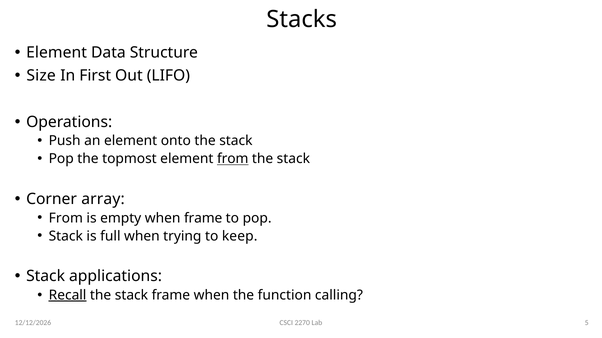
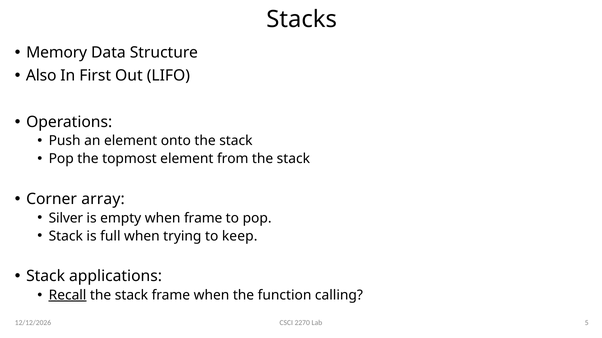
Element: Element -> Memory (57, 52)
Size: Size -> Also (41, 76)
from underline: present -> none (233, 159)
From: From -> Silver (66, 218)
